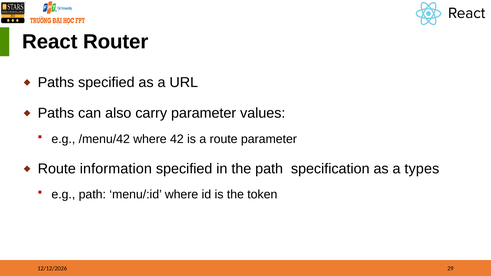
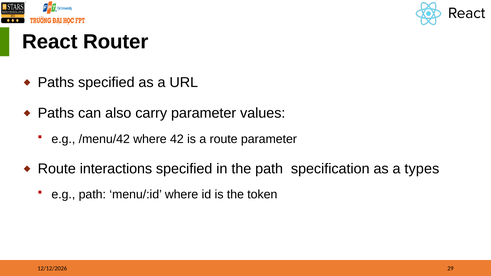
information: information -> interactions (116, 169)
